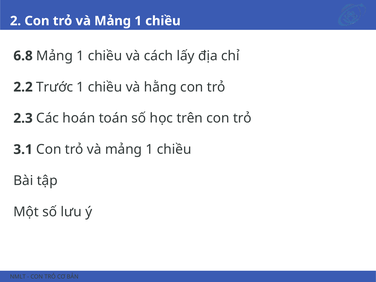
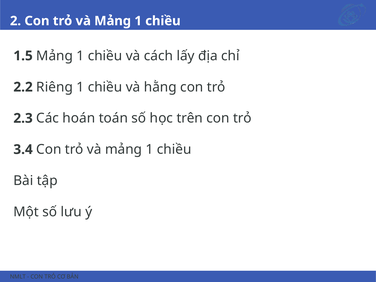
6.8: 6.8 -> 1.5 (23, 56)
Trước: Trước -> Riêng (55, 87)
3.1: 3.1 -> 3.4 (23, 149)
